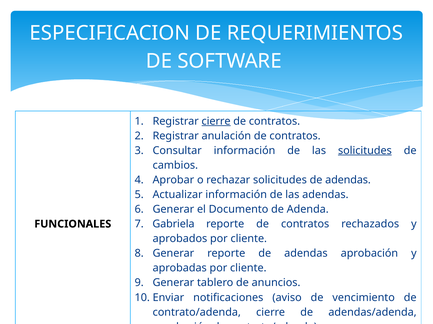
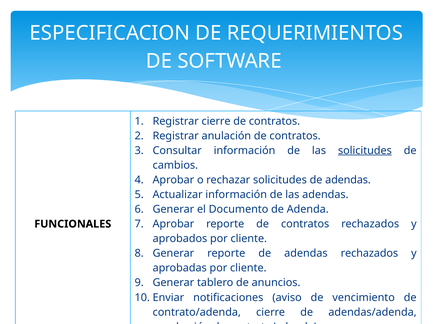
cierre underline: present -> none (216, 121)
Gabriela: Gabriela -> Aprobar (173, 224)
adendas aprobación: aprobación -> rechazados (369, 254)
